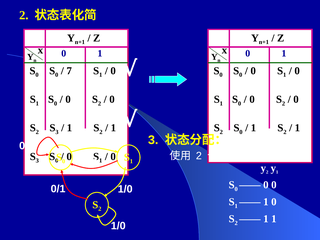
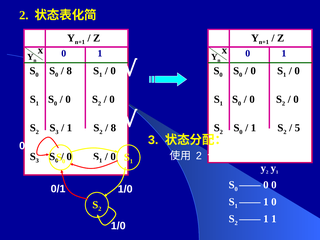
7: 7 -> 8 (69, 71)
1: 1 -> 8 (113, 128)
1: 1 -> 5 (297, 128)
